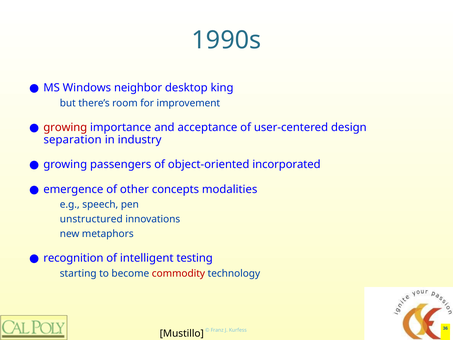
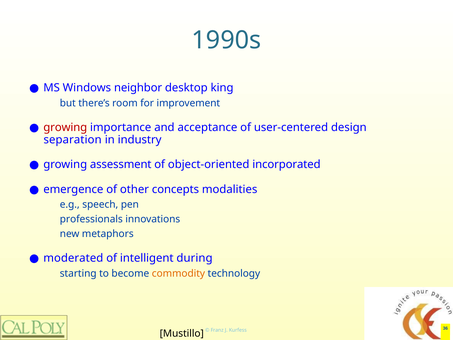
passengers: passengers -> assessment (121, 164)
unstructured: unstructured -> professionals (91, 219)
recognition: recognition -> moderated (73, 258)
testing: testing -> during (195, 258)
commodity colour: red -> orange (178, 273)
